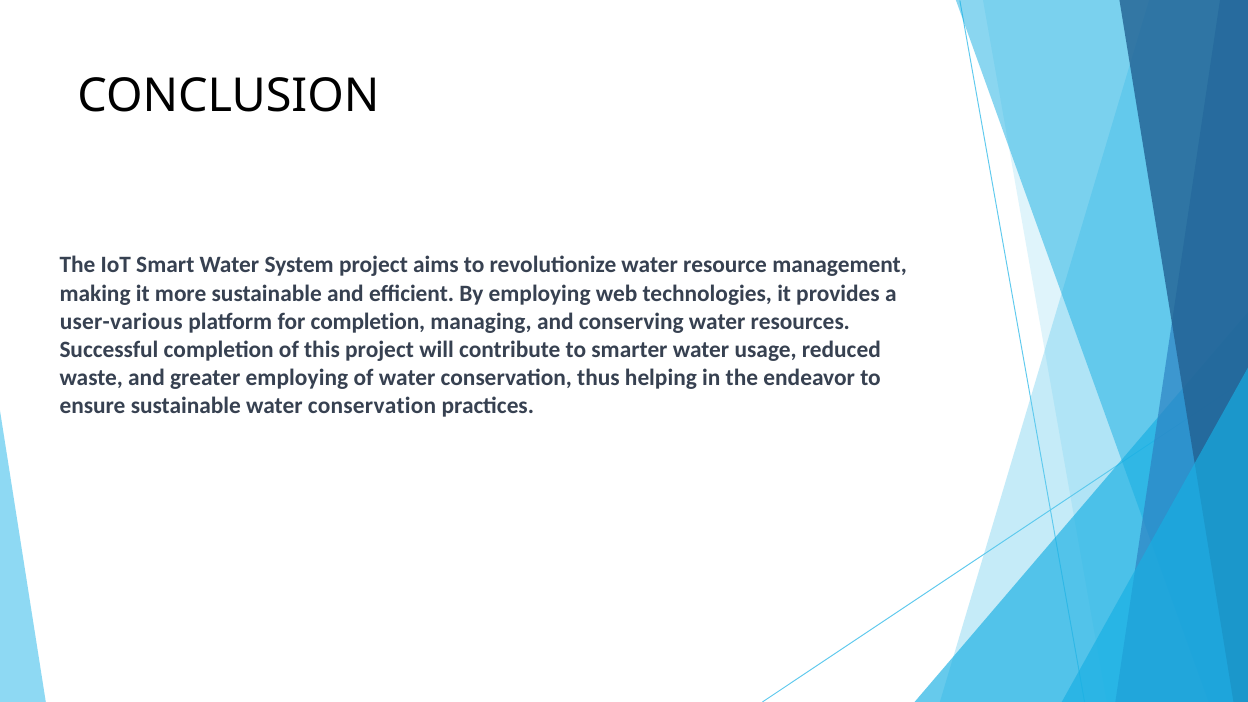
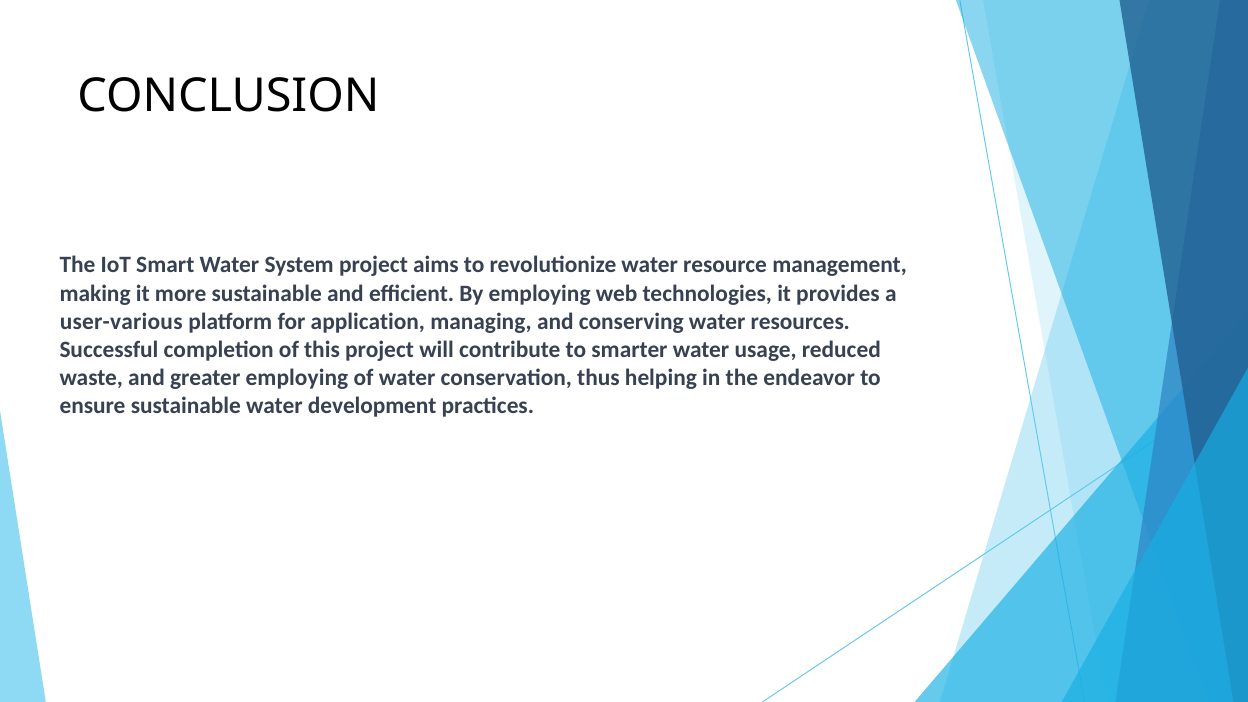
for completion: completion -> application (368, 321)
sustainable water conservation: conservation -> development (372, 406)
